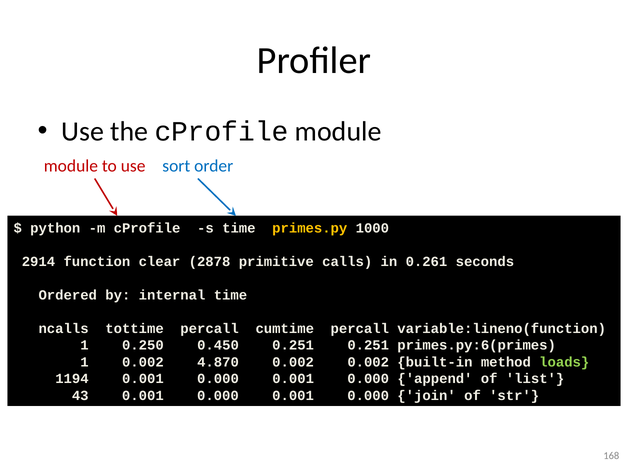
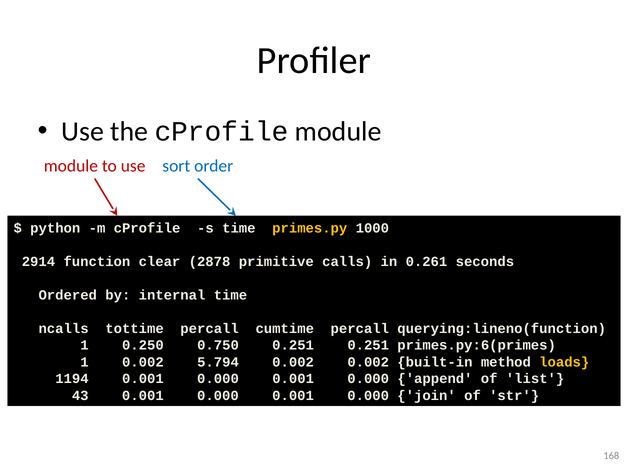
variable:lineno(function: variable:lineno(function -> querying:lineno(function (502, 329)
0.450: 0.450 -> 0.750 (218, 345)
4.870: 4.870 -> 5.794 (218, 362)
loads colour: light green -> yellow (564, 362)
